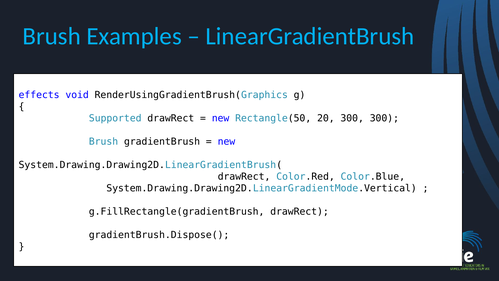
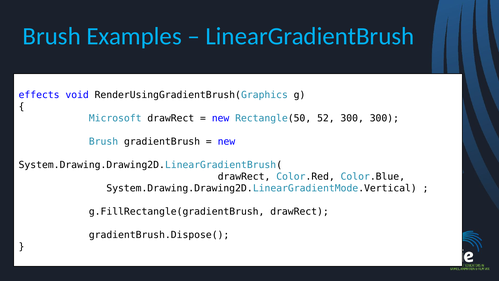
Supported: Supported -> Microsoft (115, 118)
20: 20 -> 52 (326, 118)
